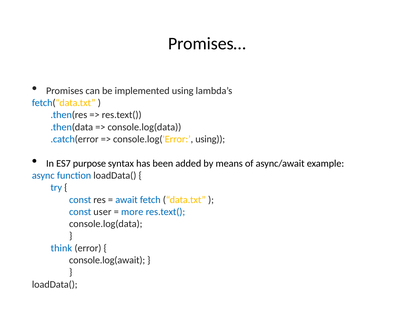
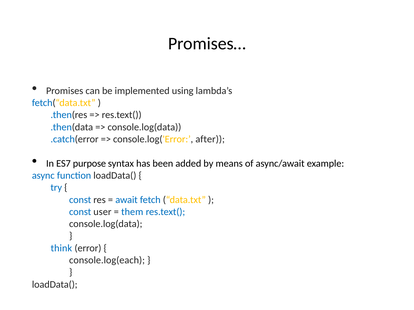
console.log('Error using: using -> after (210, 139)
more: more -> them (132, 212)
console.log(await: console.log(await -> console.log(each (107, 261)
